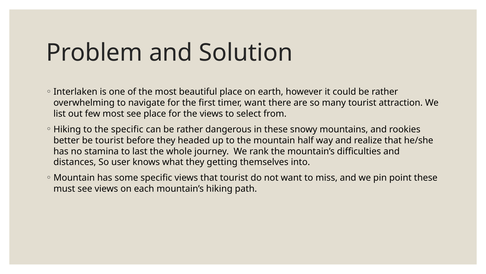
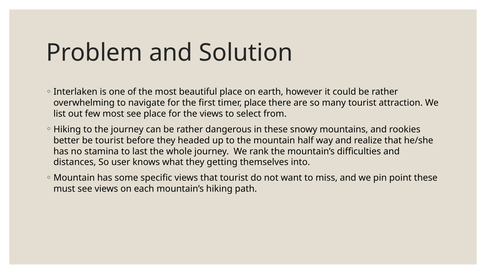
timer want: want -> place (255, 103)
the specific: specific -> journey (127, 129)
